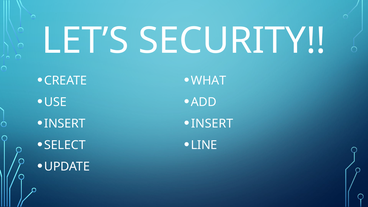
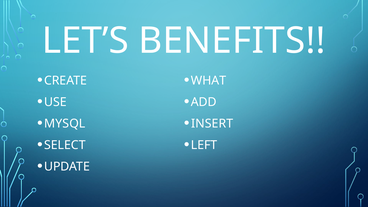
SECURITY: SECURITY -> BENEFITS (232, 41)
INSERT: INSERT -> MYSQL (65, 123)
LINE: LINE -> LEFT (204, 145)
